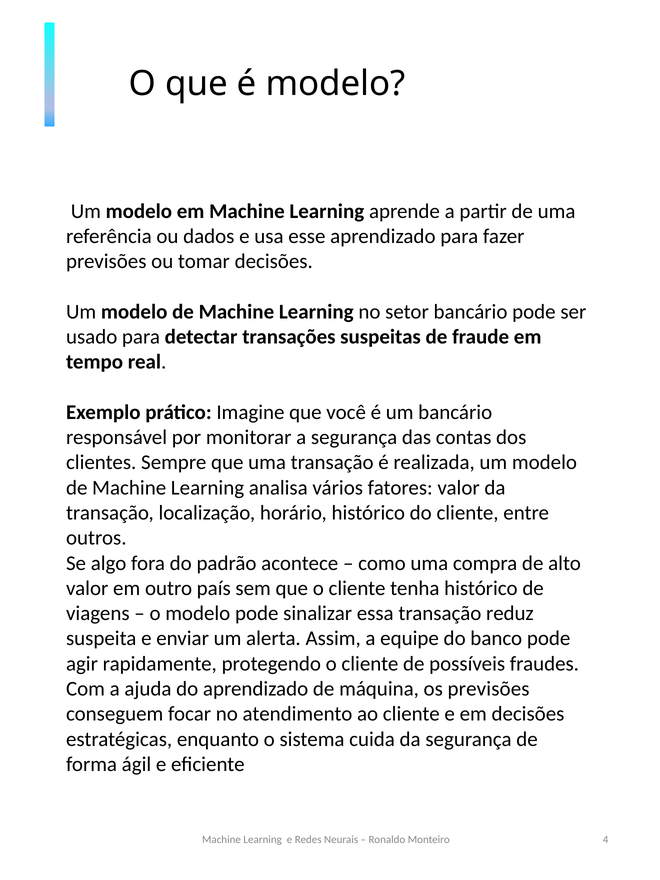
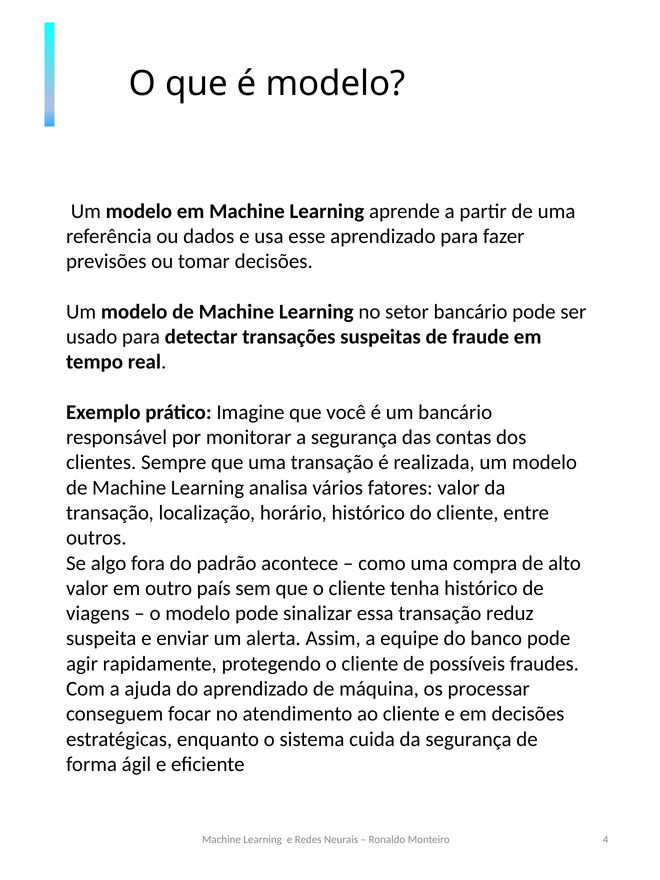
os previsões: previsões -> processar (489, 689)
